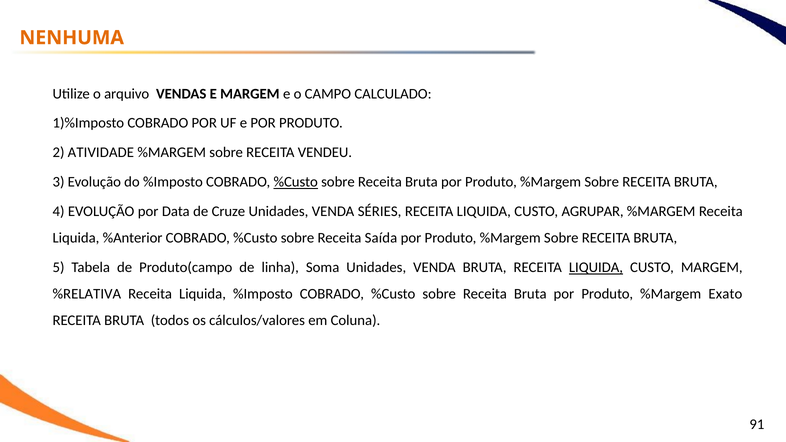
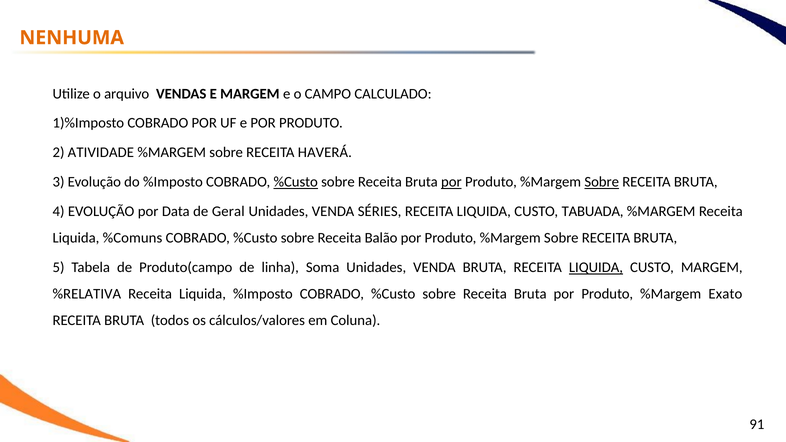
VENDEU: VENDEU -> HAVERÁ (325, 153)
por underline: none -> present (451, 182)
Sobre underline: none -> present (602, 182)
Cruze: Cruze -> Geral (228, 212)
AGRUPAR: AGRUPAR -> TABUADA (593, 212)
%Anterior: %Anterior -> %Comuns (133, 238)
Saída: Saída -> Balão (381, 238)
